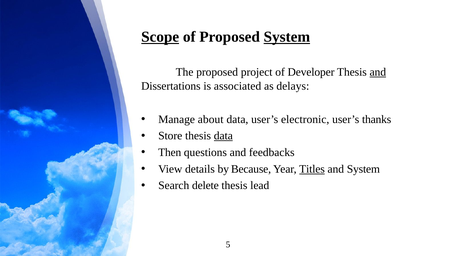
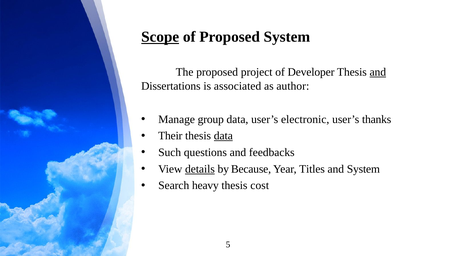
System underline: present -> none (287, 37)
delays: delays -> author (293, 86)
about: about -> group (211, 120)
Store: Store -> Their (170, 136)
Then: Then -> Such (170, 153)
details underline: none -> present (200, 169)
Titles underline: present -> none (312, 169)
delete: delete -> heavy (205, 186)
lead: lead -> cost (260, 186)
